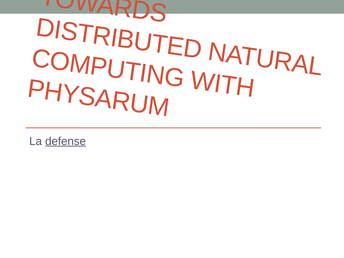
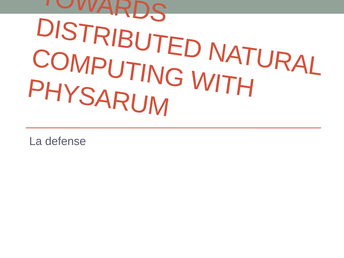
defense underline: present -> none (66, 141)
